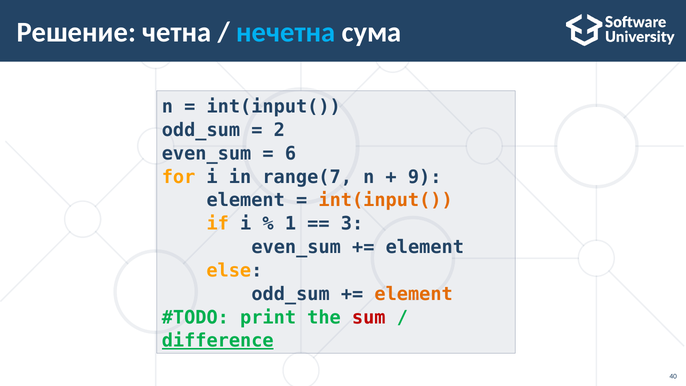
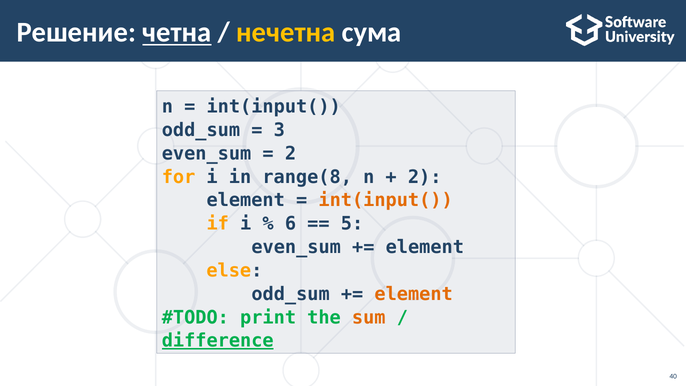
четна underline: none -> present (177, 32)
нечетна colour: light blue -> yellow (286, 32)
2: 2 -> 3 (279, 130)
6: 6 -> 2 (290, 154)
range(7: range(7 -> range(8 (307, 177)
9: 9 -> 2 (425, 177)
1: 1 -> 6 (290, 224)
3: 3 -> 5 (352, 224)
sum colour: red -> orange (369, 317)
